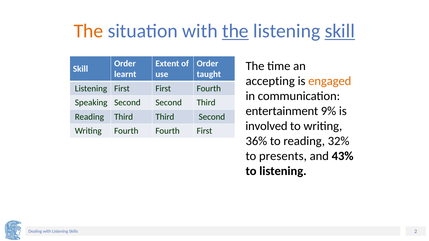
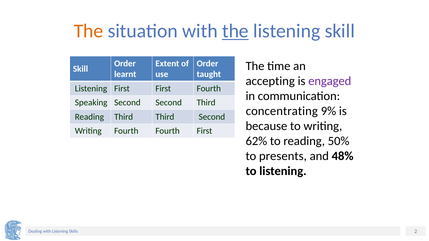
skill underline: present -> none (340, 31)
engaged colour: orange -> purple (330, 81)
entertainment: entertainment -> concentrating (282, 111)
involved: involved -> because (266, 126)
36%: 36% -> 62% (256, 141)
32%: 32% -> 50% (339, 141)
43%: 43% -> 48% (343, 156)
